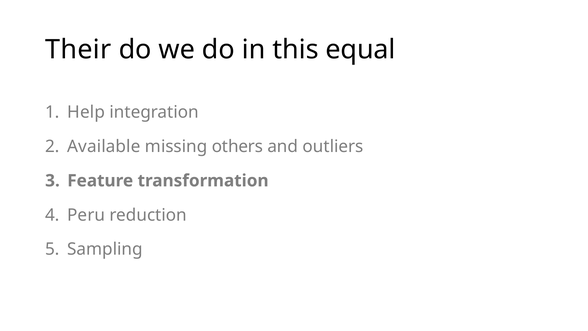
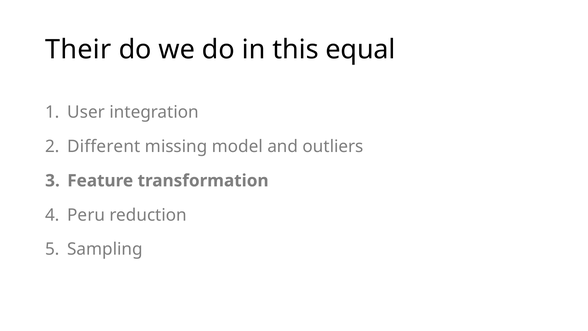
Help: Help -> User (86, 112)
Available: Available -> Different (104, 146)
others: others -> model (237, 146)
